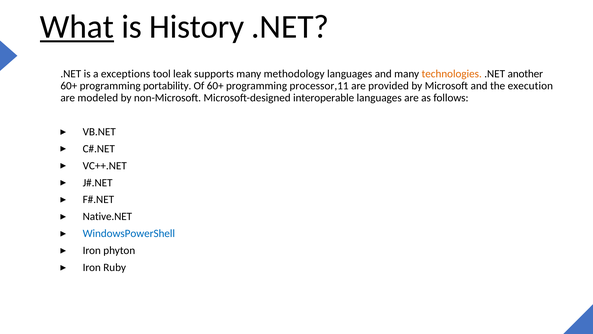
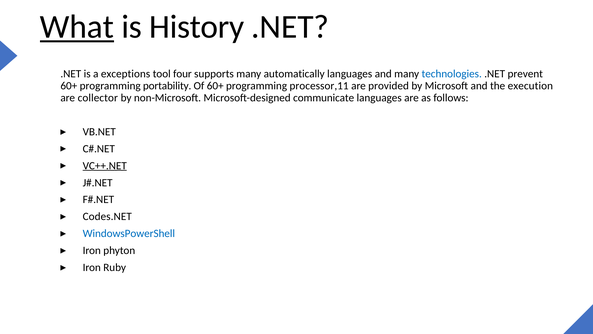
leak: leak -> four (182, 74)
methodology: methodology -> automatically (294, 74)
technologies colour: orange -> blue (452, 74)
another: another -> prevent (525, 74)
modeled: modeled -> collector (98, 98)
interoperable: interoperable -> communicate (324, 98)
VC++.NET underline: none -> present (105, 165)
Native.NET: Native.NET -> Codes.NET (107, 216)
